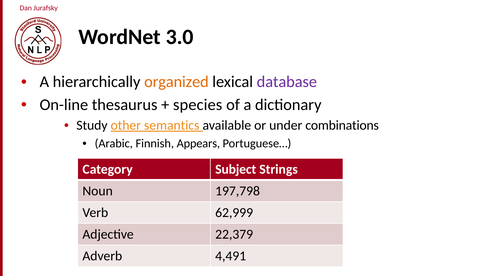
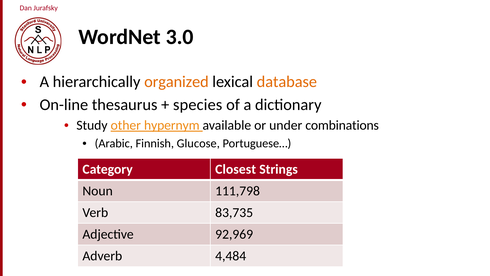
database colour: purple -> orange (287, 82)
semantics: semantics -> hypernym (172, 125)
Appears: Appears -> Glucose (198, 143)
Subject: Subject -> Closest (236, 169)
197,798: 197,798 -> 111,798 (238, 191)
62,999: 62,999 -> 83,735 (234, 212)
22,379: 22,379 -> 92,969 (234, 234)
4,491: 4,491 -> 4,484 (231, 256)
